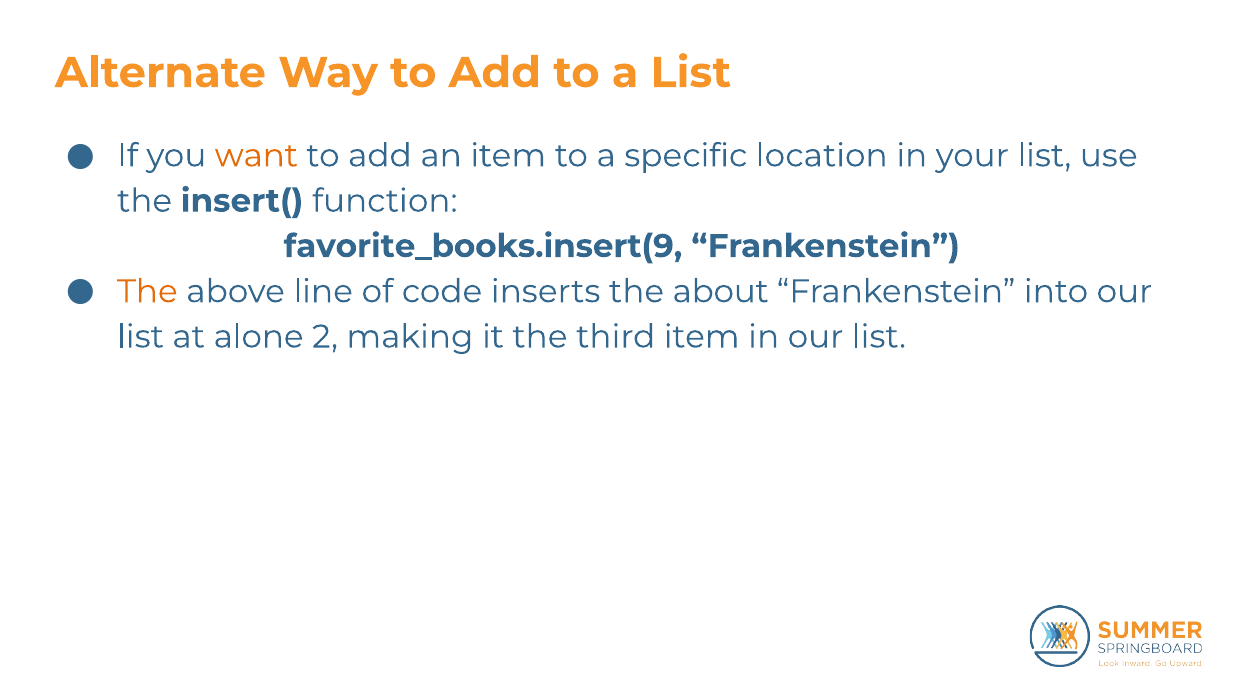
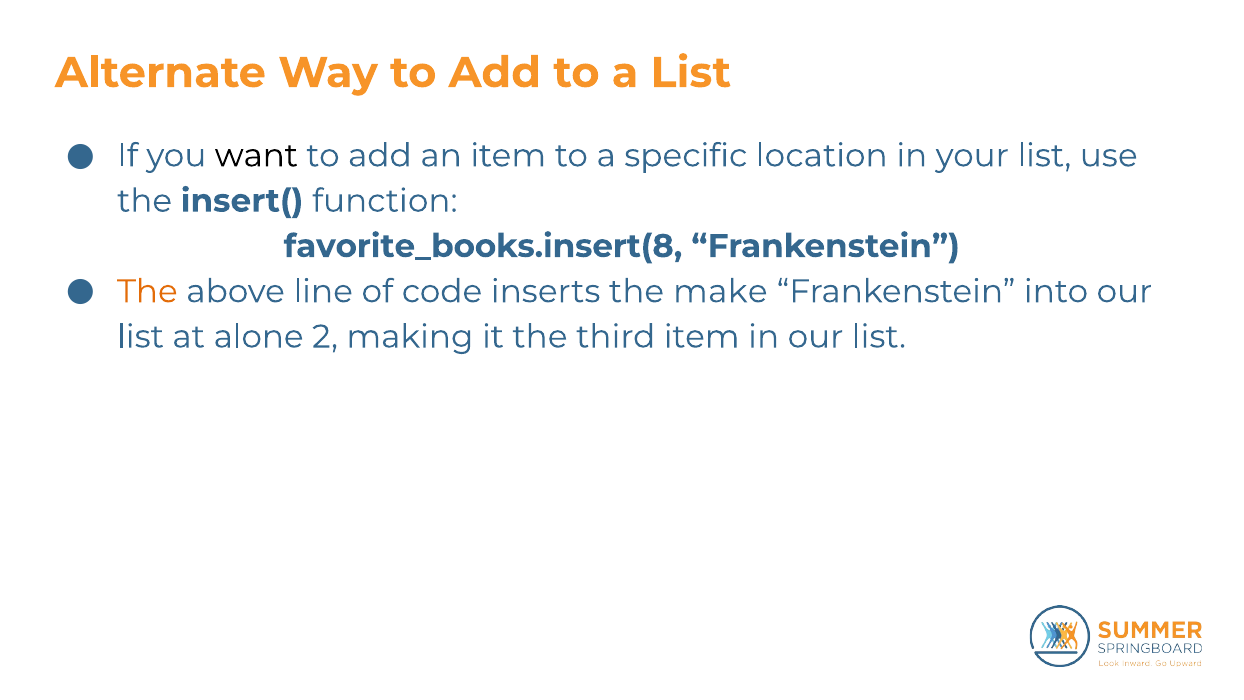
want colour: orange -> black (256, 156)
favorite_books.insert(9: favorite_books.insert(9 -> favorite_books.insert(8 (483, 246)
about: about -> make (720, 291)
